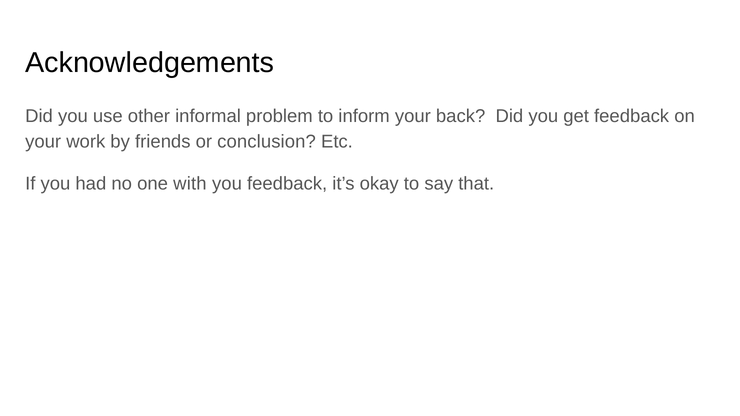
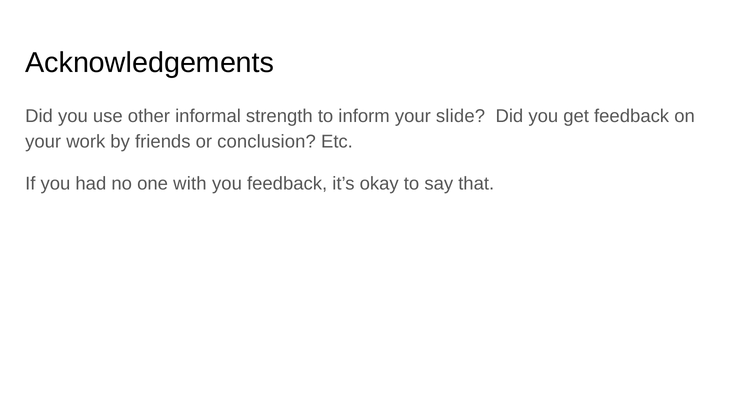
problem: problem -> strength (279, 116)
back: back -> slide (461, 116)
